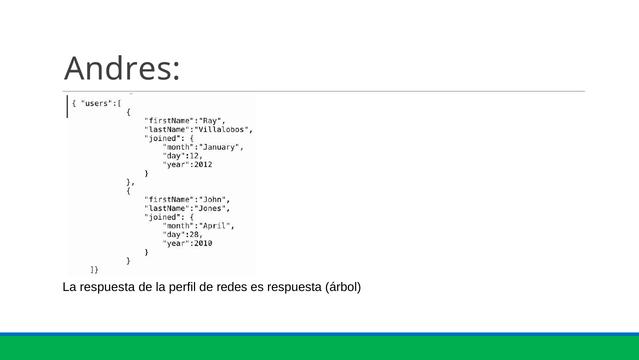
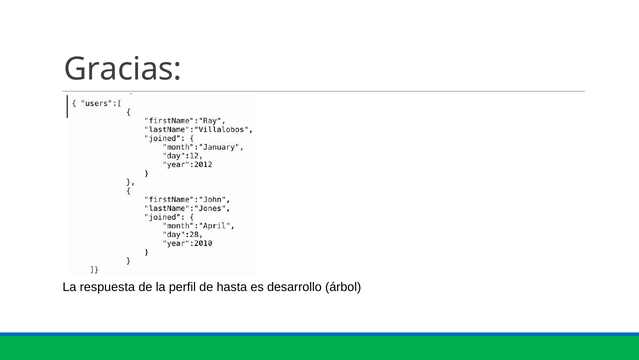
Andres: Andres -> Gracias (123, 69)
redes: redes -> hasta (232, 286)
es respuesta: respuesta -> desarrollo (294, 286)
